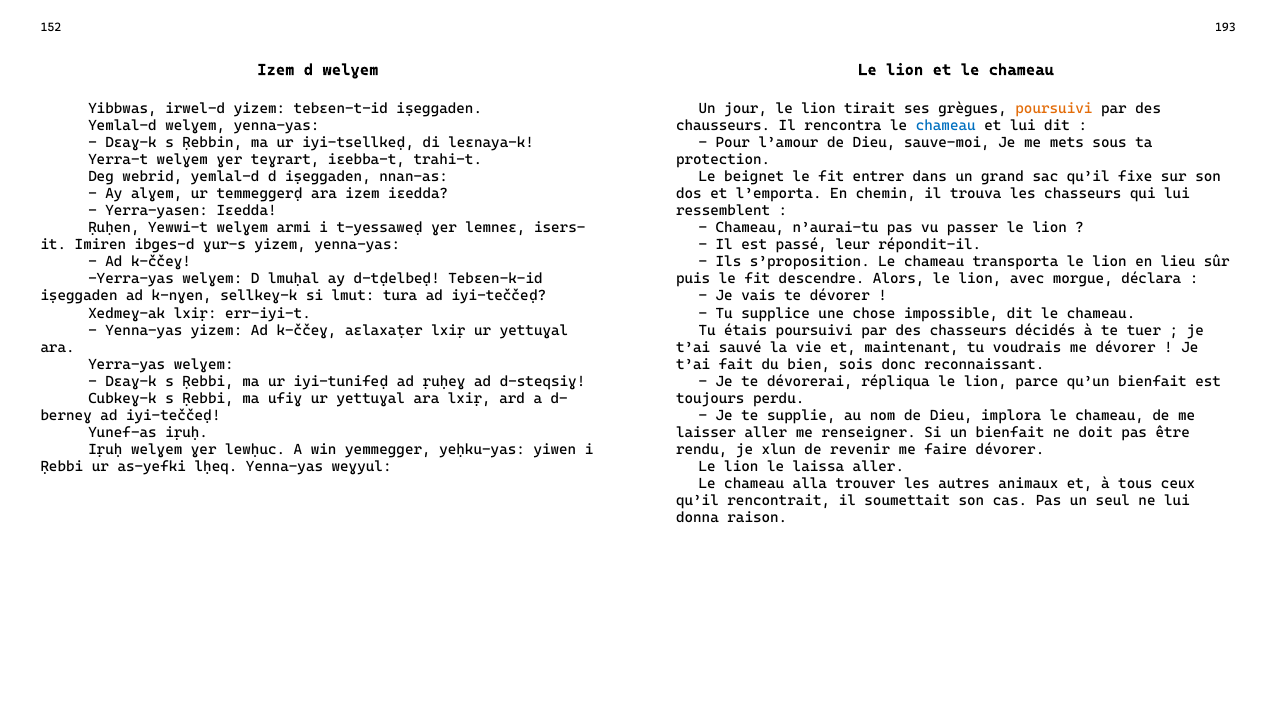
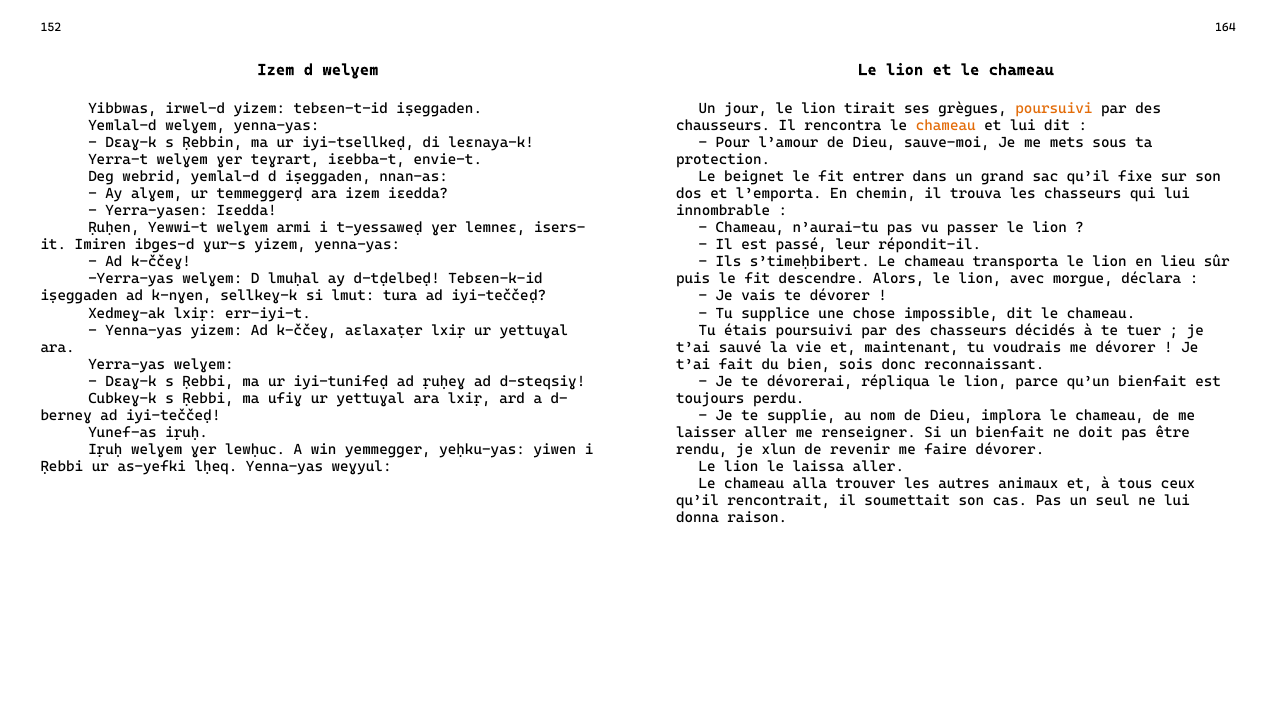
193: 193 -> 164 (1225, 27)
chameau colour: blue -> orange (946, 126)
trahi-t: trahi-t -> envie-t (448, 160)
ressemblent: ressemblent -> innombrable (723, 211)
s’proposition: s’proposition -> s’timeḥbibert (810, 262)
